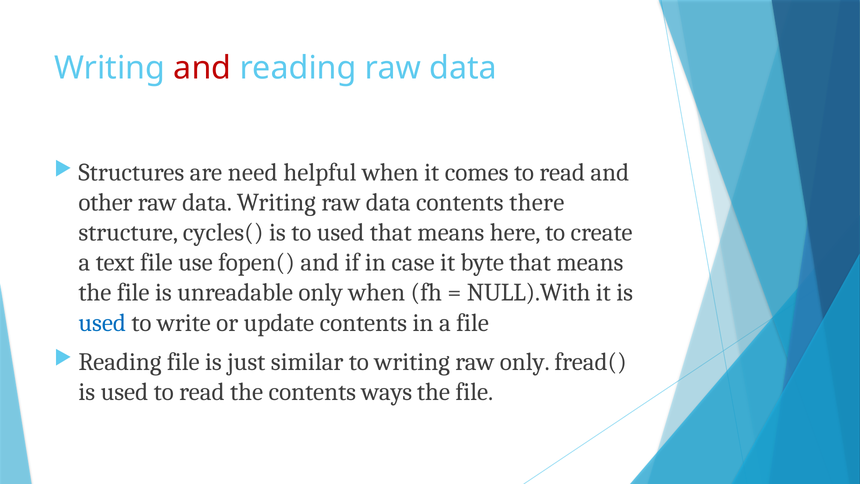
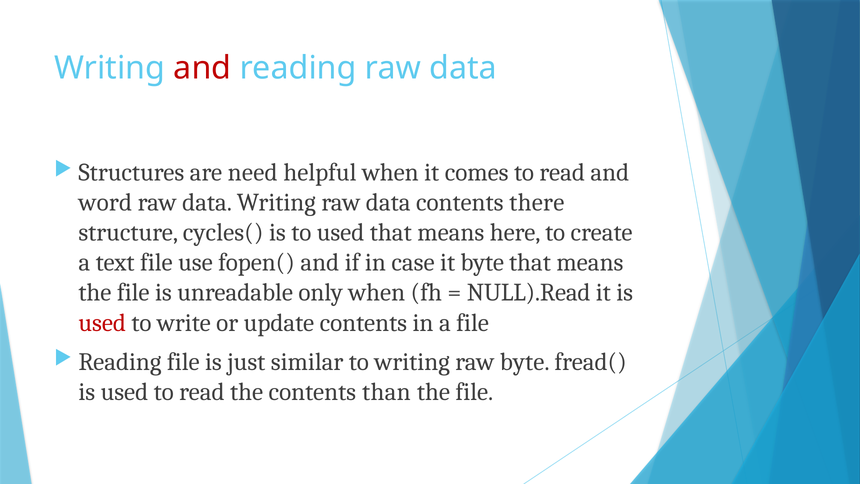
other: other -> word (105, 202)
NULL).With: NULL).With -> NULL).Read (529, 293)
used colour: blue -> red (102, 323)
raw only: only -> byte (525, 362)
ways: ways -> than (386, 392)
